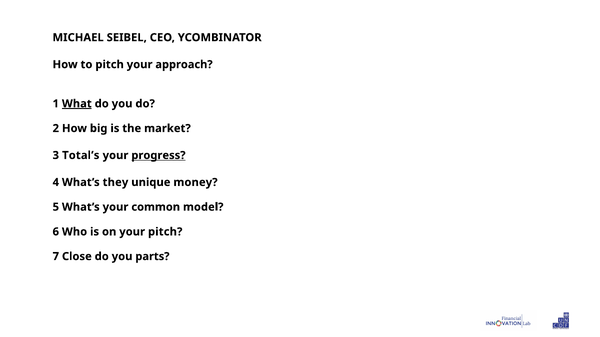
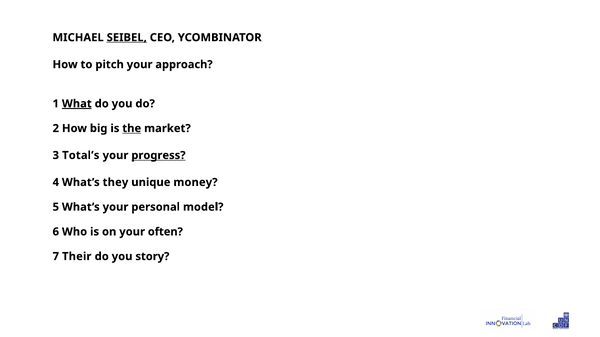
SEIBEL underline: none -> present (127, 38)
the underline: none -> present (132, 129)
common: common -> personal (156, 207)
your pitch: pitch -> often (165, 232)
Close: Close -> Their (77, 257)
parts: parts -> story (152, 257)
